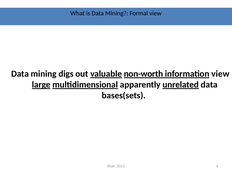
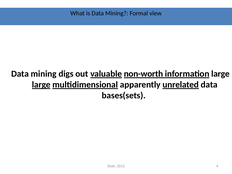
information view: view -> large (220, 74)
